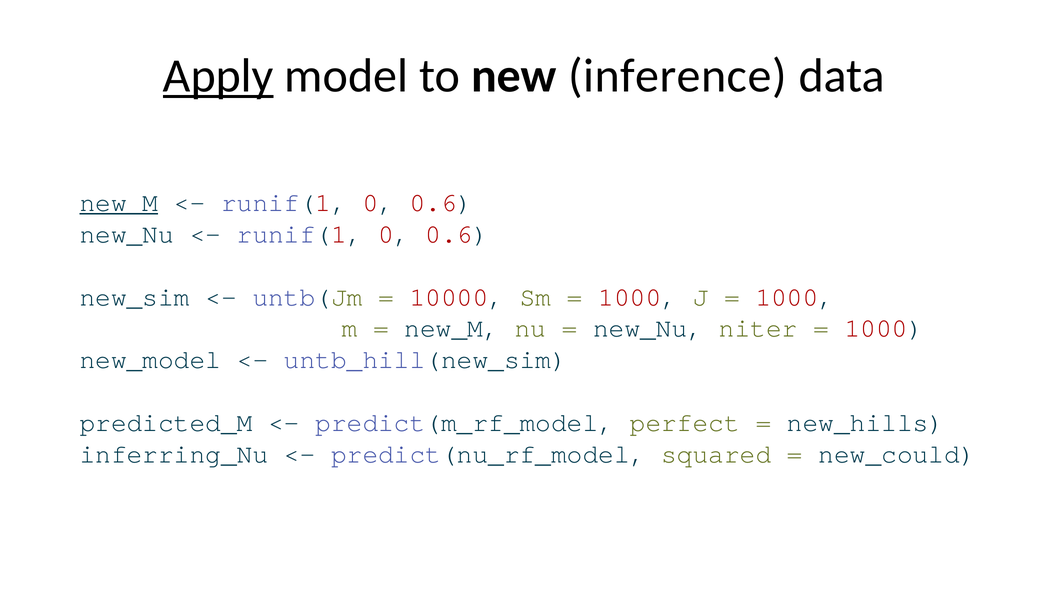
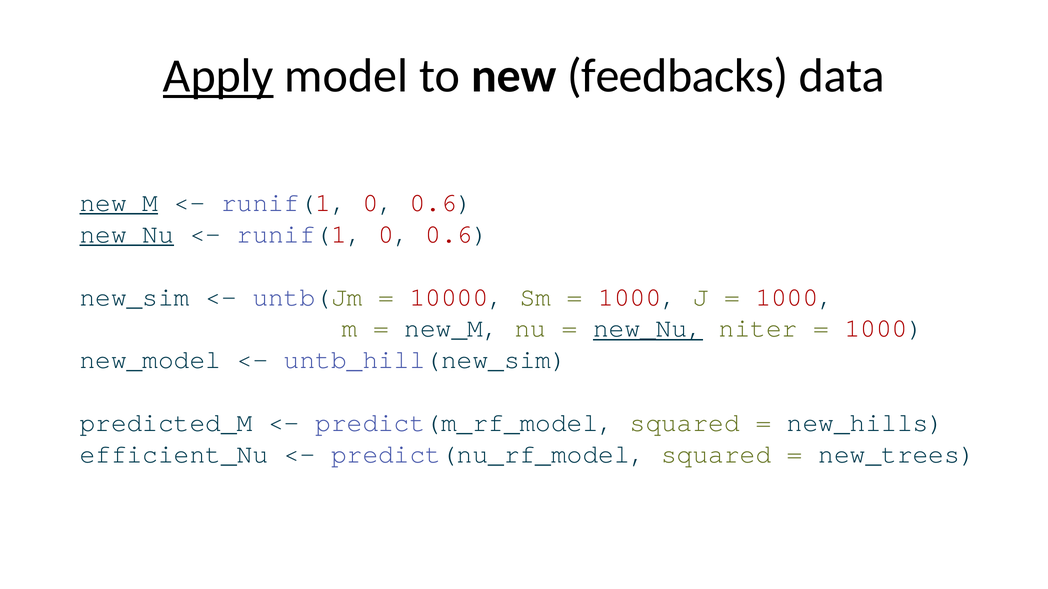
inference: inference -> feedbacks (678, 76)
new_Nu underline: none -> present (127, 234)
new_Nu underline: none -> present (648, 329)
predict(m_rf_model perfect: perfect -> squared (685, 423)
inferring_Nu: inferring_Nu -> efficient_Nu (174, 454)
new_could: new_could -> new_trees (897, 454)
